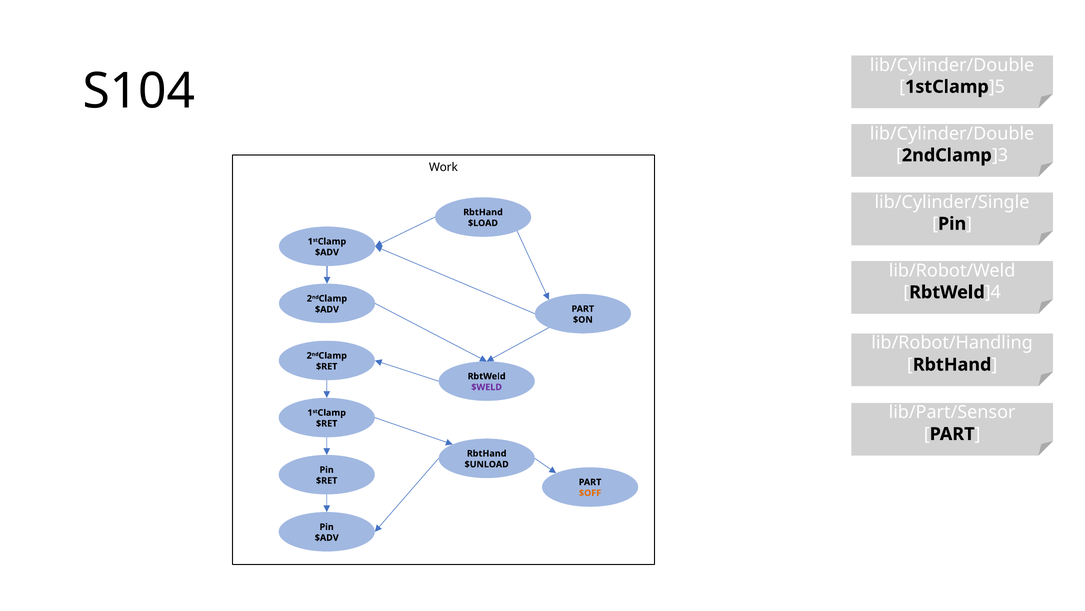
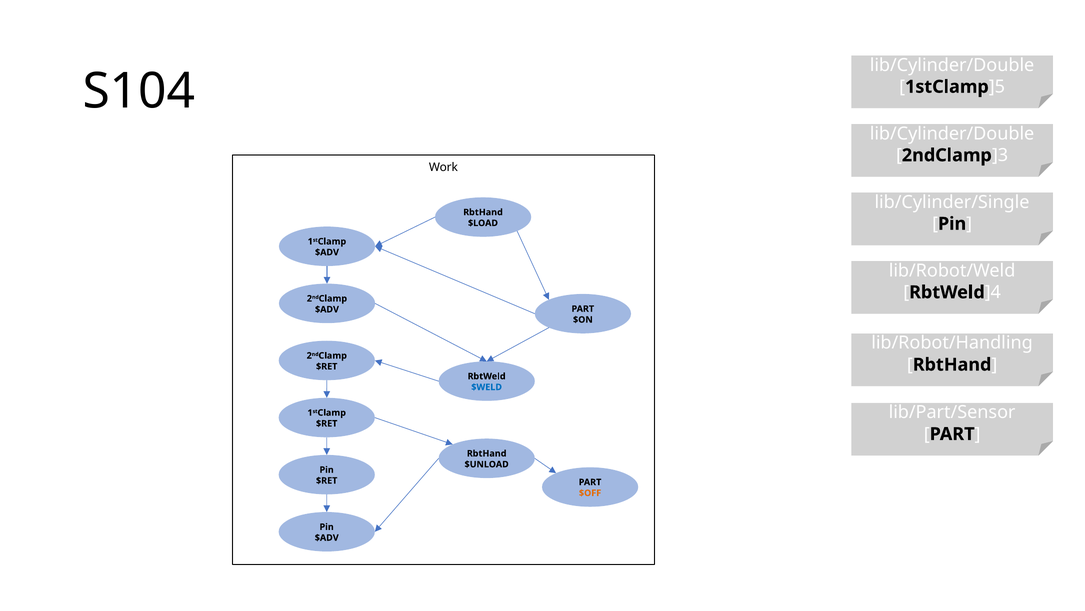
$WELD colour: purple -> blue (487, 387)
